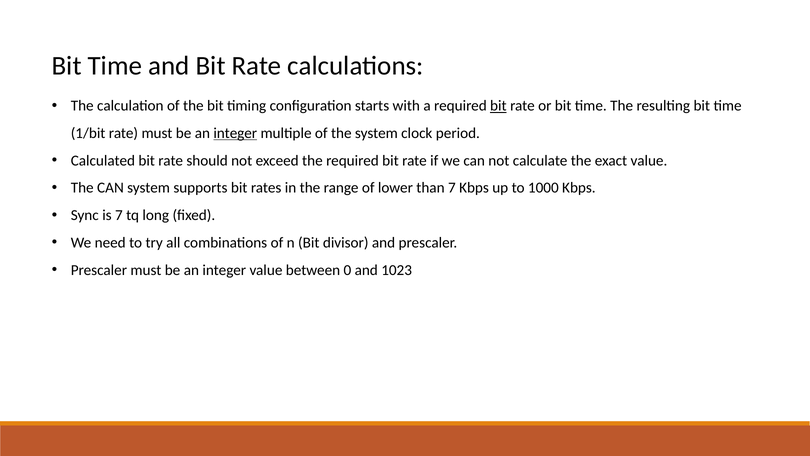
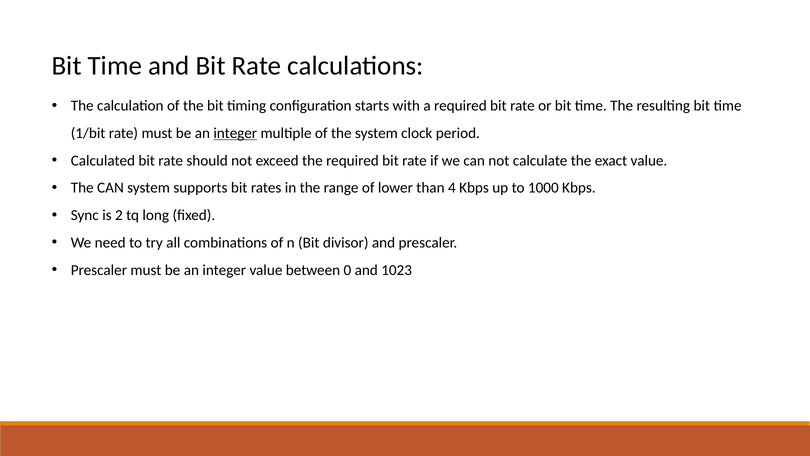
bit underline: present -> none (498, 106)
than 7: 7 -> 4 (452, 188)
is 7: 7 -> 2 (119, 215)
